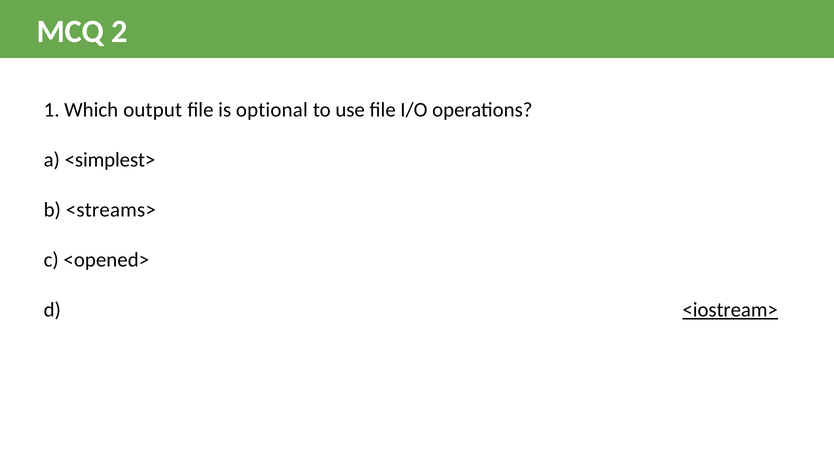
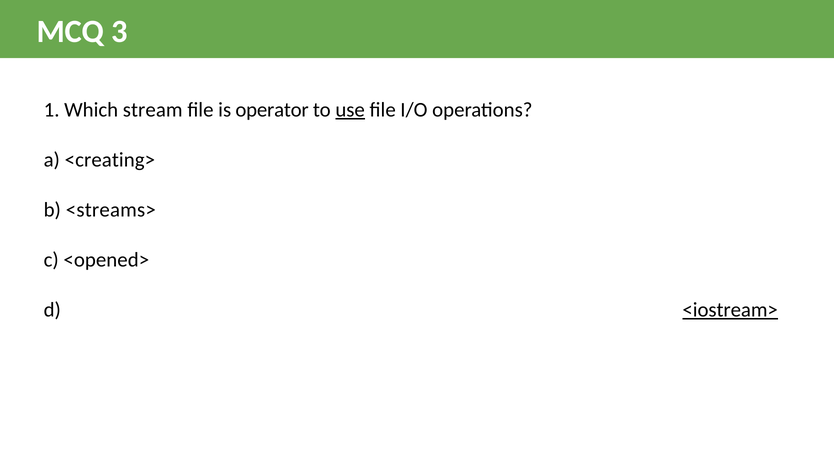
2: 2 -> 3 (120, 31)
output: output -> stream (153, 110)
optional: optional -> operator (272, 110)
use underline: none -> present (350, 110)
<simplest>: <simplest> -> <creating> (110, 160)
